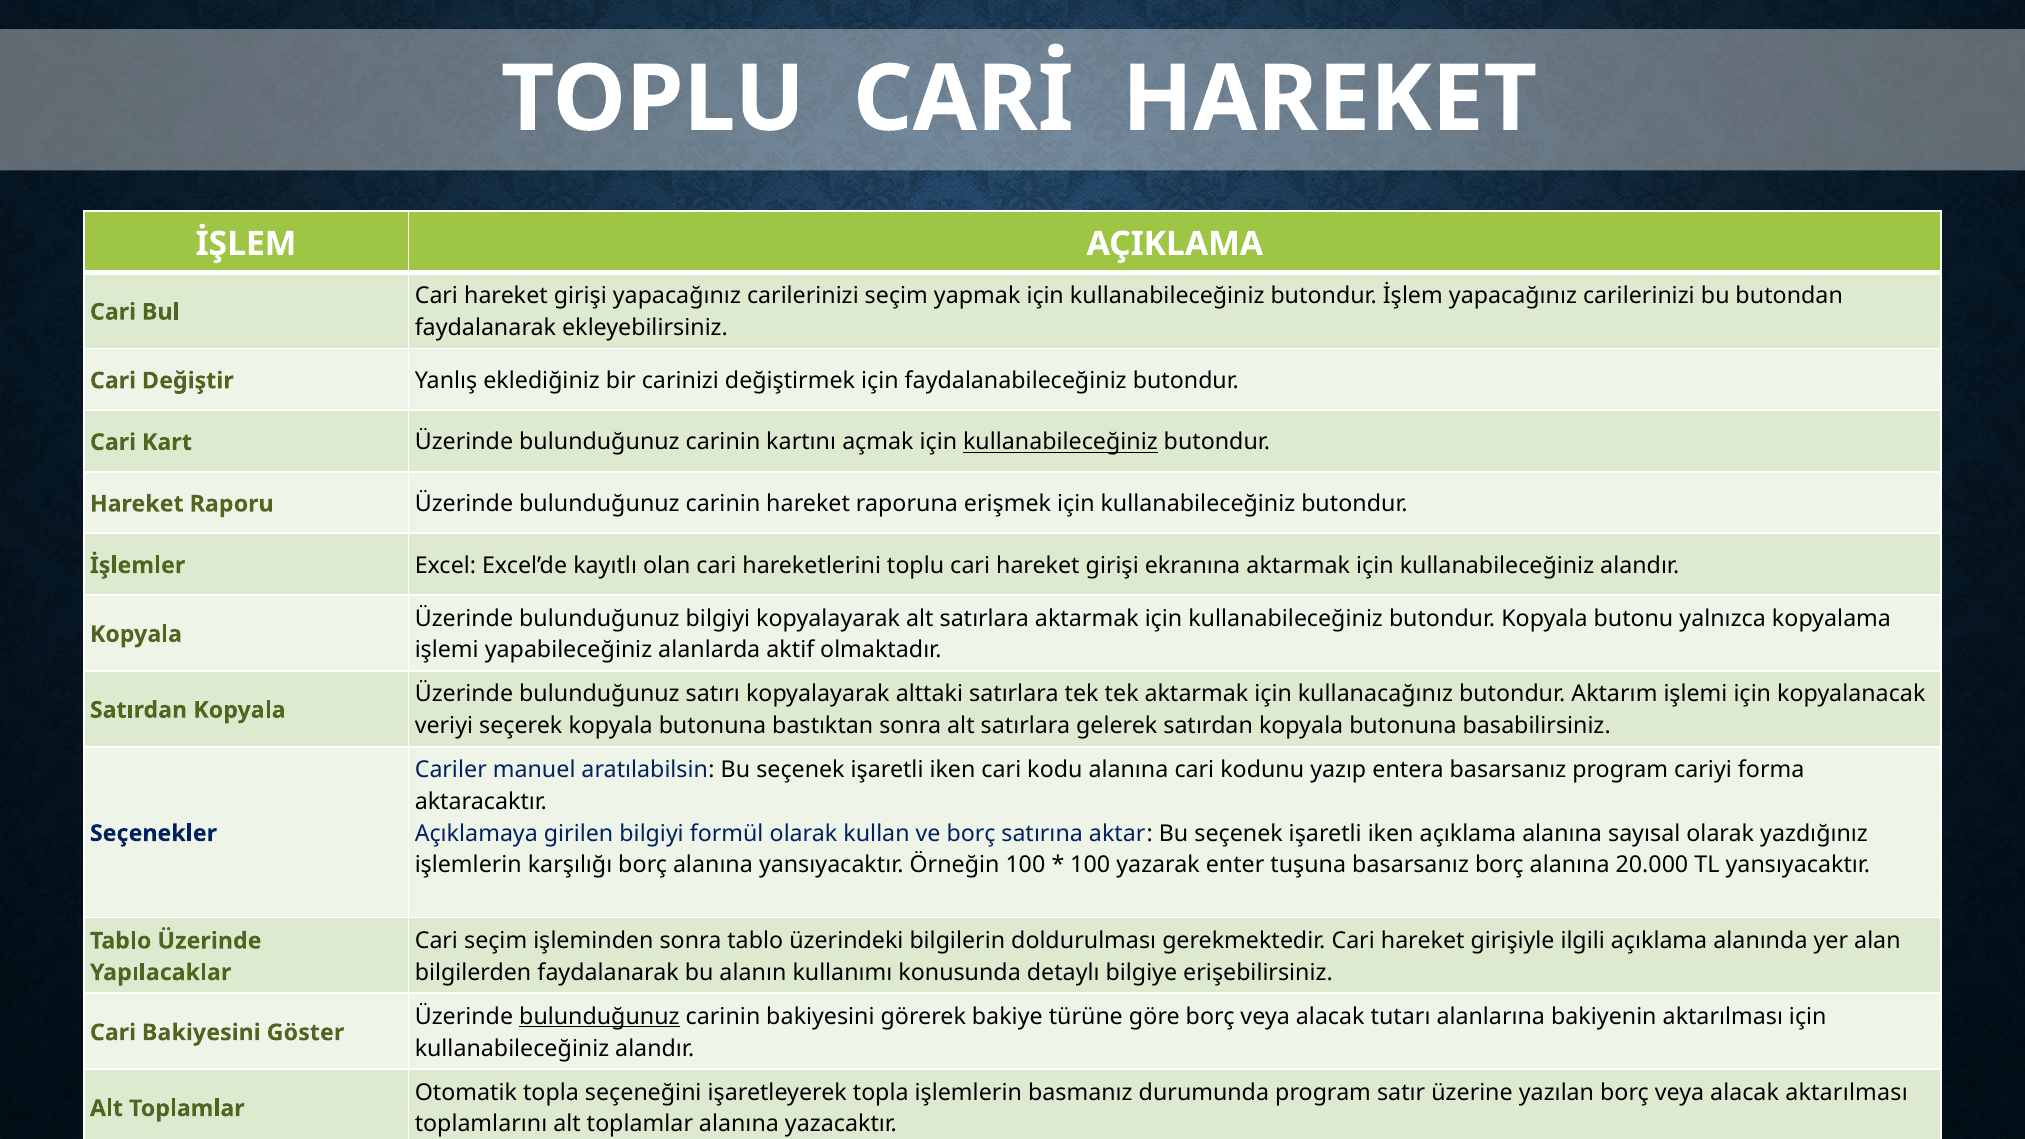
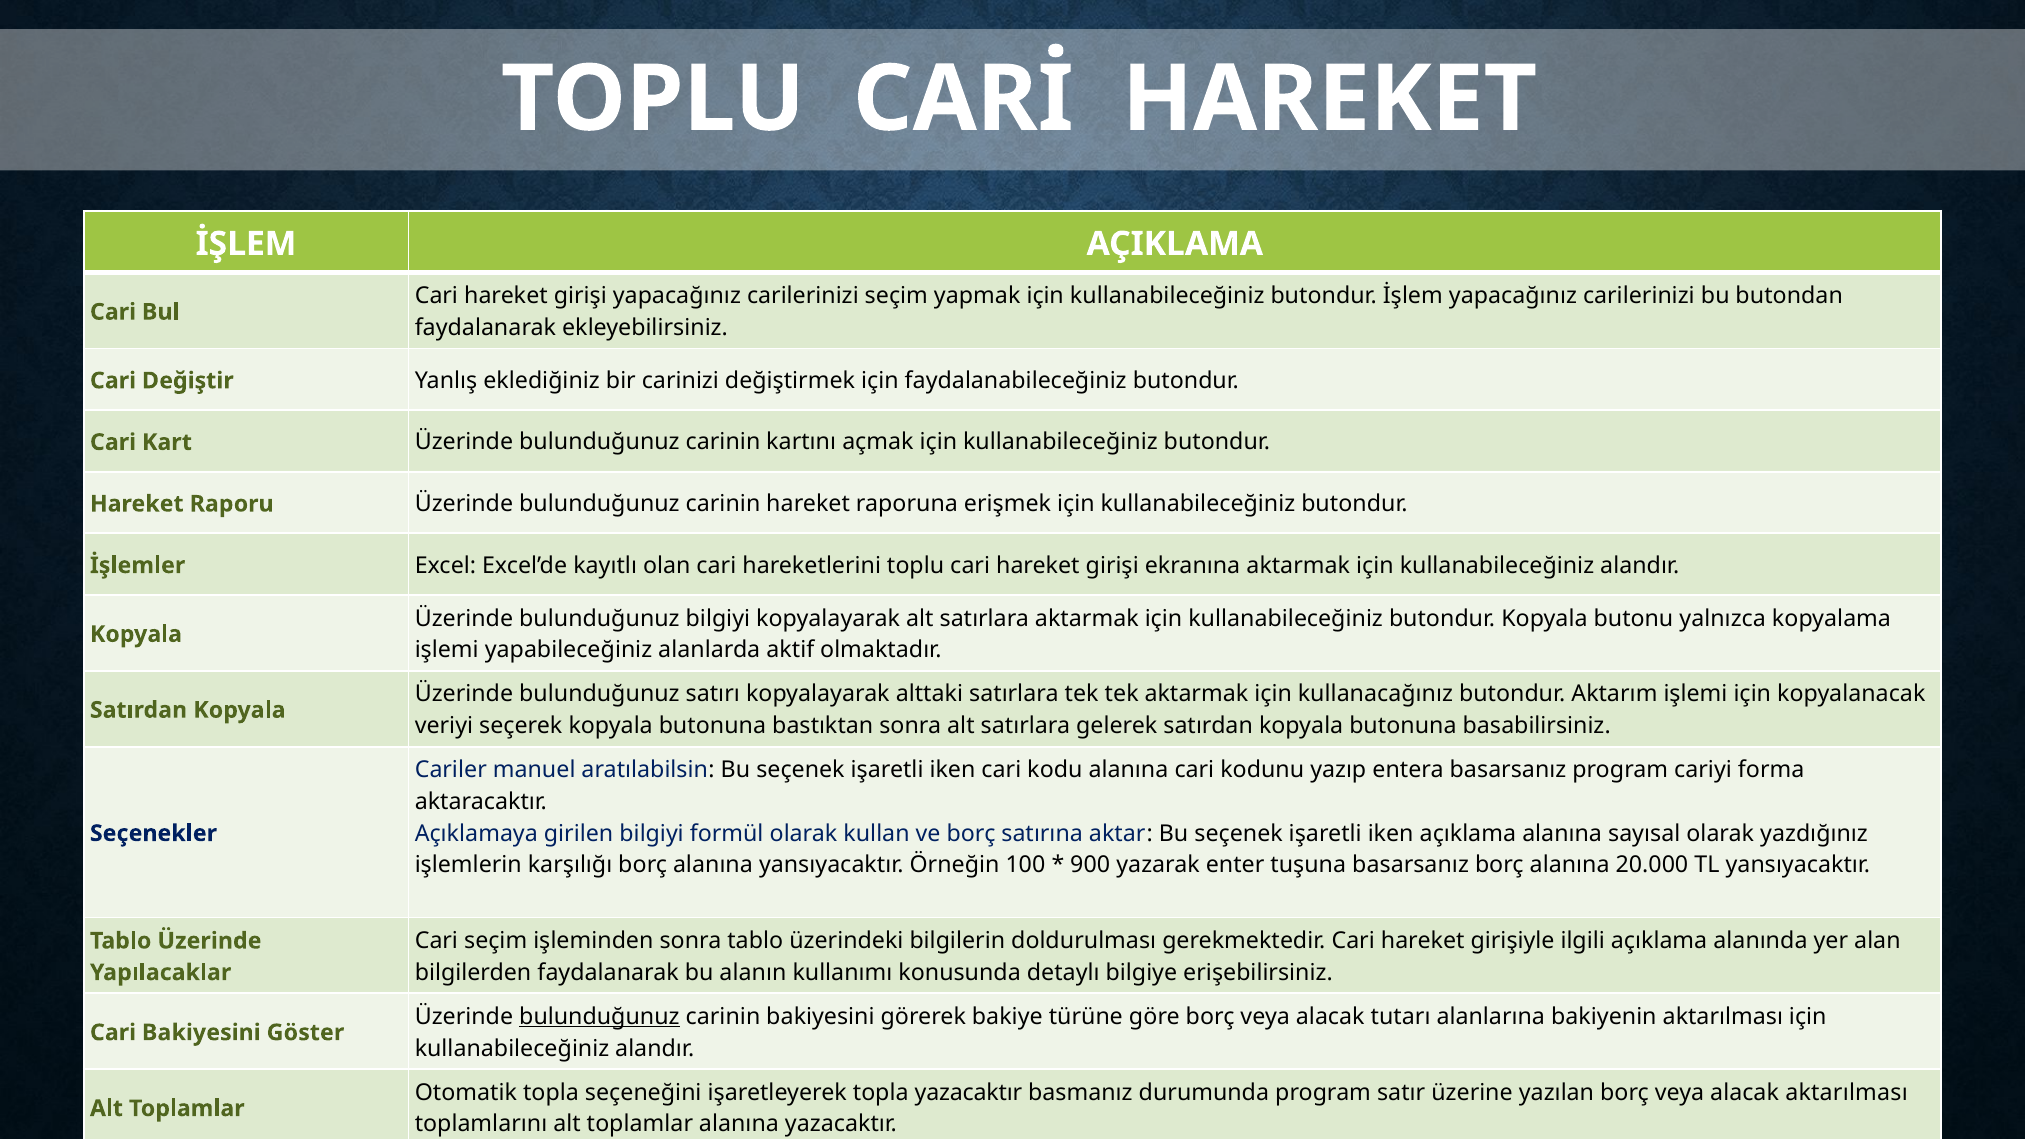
kullanabileceğiniz underline: present -> none (1060, 442)
100: 100 -> 900 (1090, 865)
topla işlemlerin: işlemlerin -> yazacaktır (968, 1093)
